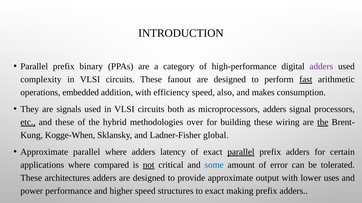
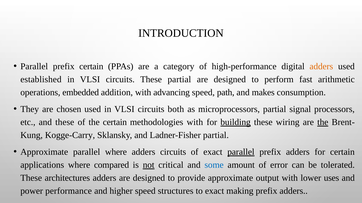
prefix binary: binary -> certain (91, 67)
adders colour: purple -> orange (321, 67)
complexity: complexity -> established (41, 80)
These fanout: fanout -> partial (179, 80)
fast underline: present -> none (306, 80)
efficiency: efficiency -> advancing (172, 93)
also: also -> path (226, 93)
signals: signals -> chosen (69, 110)
microprocessors adders: adders -> partial (275, 110)
etc underline: present -> none (28, 123)
the hybrid: hybrid -> certain (115, 123)
methodologies over: over -> with (195, 123)
building underline: none -> present (236, 123)
Kogge-When: Kogge-When -> Kogge-Carry (70, 136)
Ladner-Fisher global: global -> partial (216, 136)
adders latency: latency -> circuits (173, 152)
